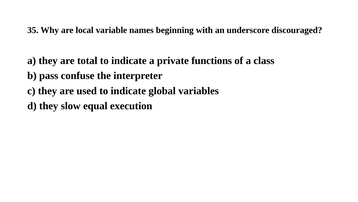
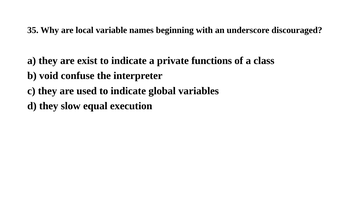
total: total -> exist (87, 61)
pass: pass -> void (49, 76)
